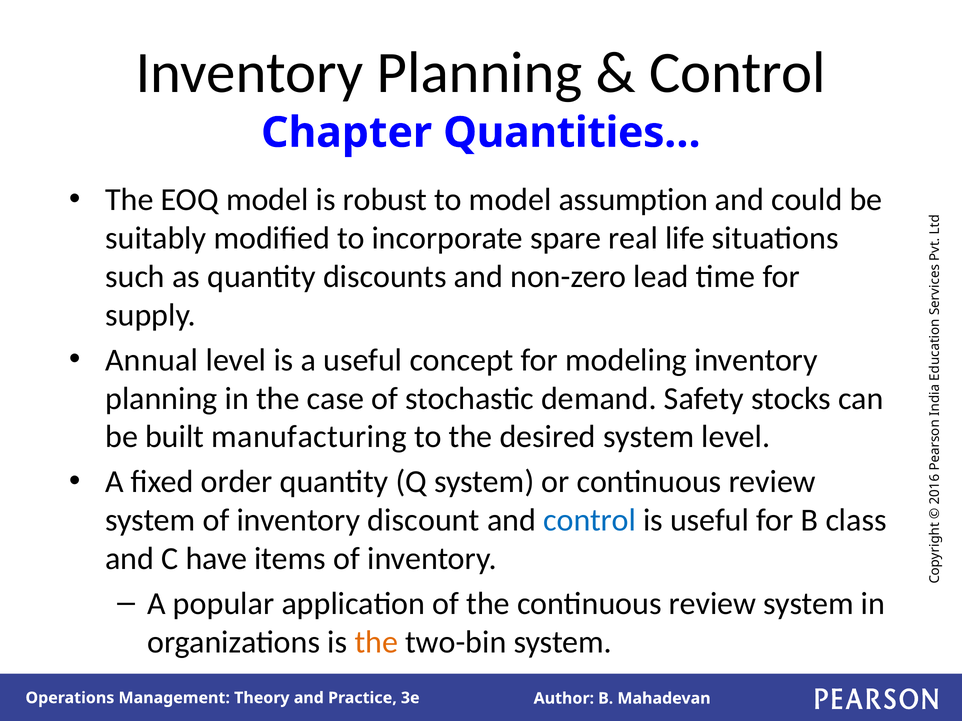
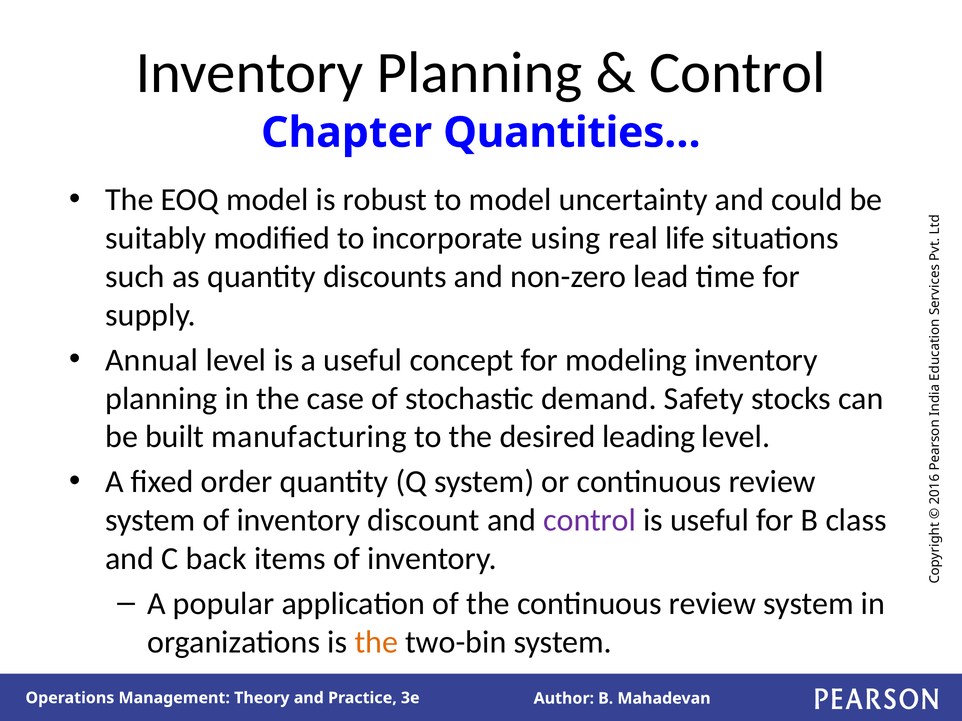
assumption: assumption -> uncertainty (633, 200)
spare: spare -> using (566, 238)
desired system: system -> leading (649, 437)
control colour: blue -> purple (590, 521)
have: have -> back (216, 559)
